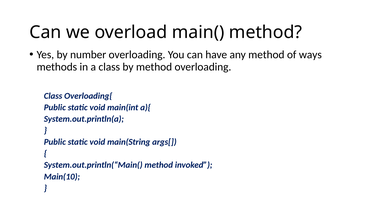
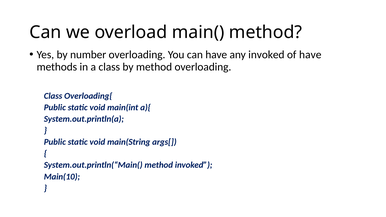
any method: method -> invoked (266, 55)
of ways: ways -> have (310, 55)
